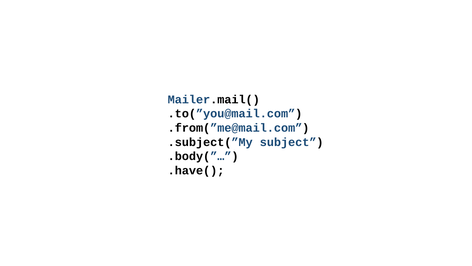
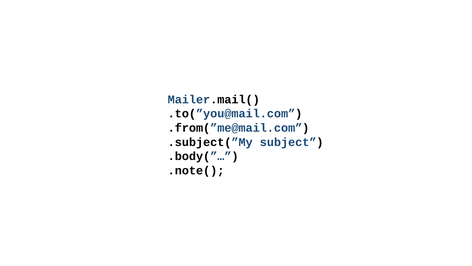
.have(: .have( -> .note( (196, 170)
